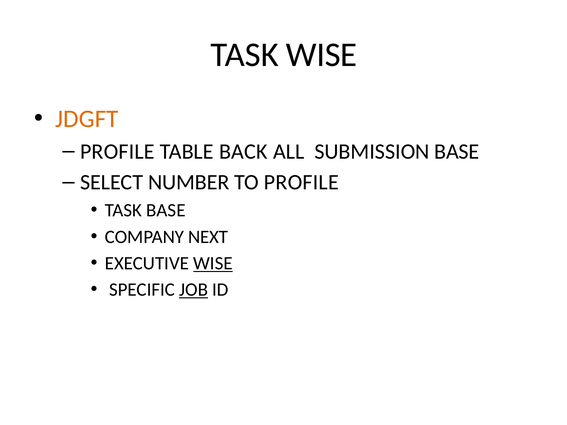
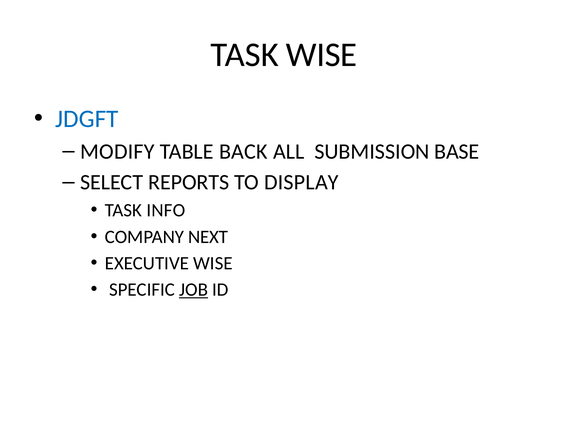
JDGFT colour: orange -> blue (87, 119)
PROFILE: PROFILE -> MODIFY (117, 152)
NUMBER: NUMBER -> REPORTS (189, 182)
TO PROFILE: PROFILE -> DISPLAY (301, 182)
TASK BASE: BASE -> INFO (166, 211)
WISE underline: present -> none (213, 263)
